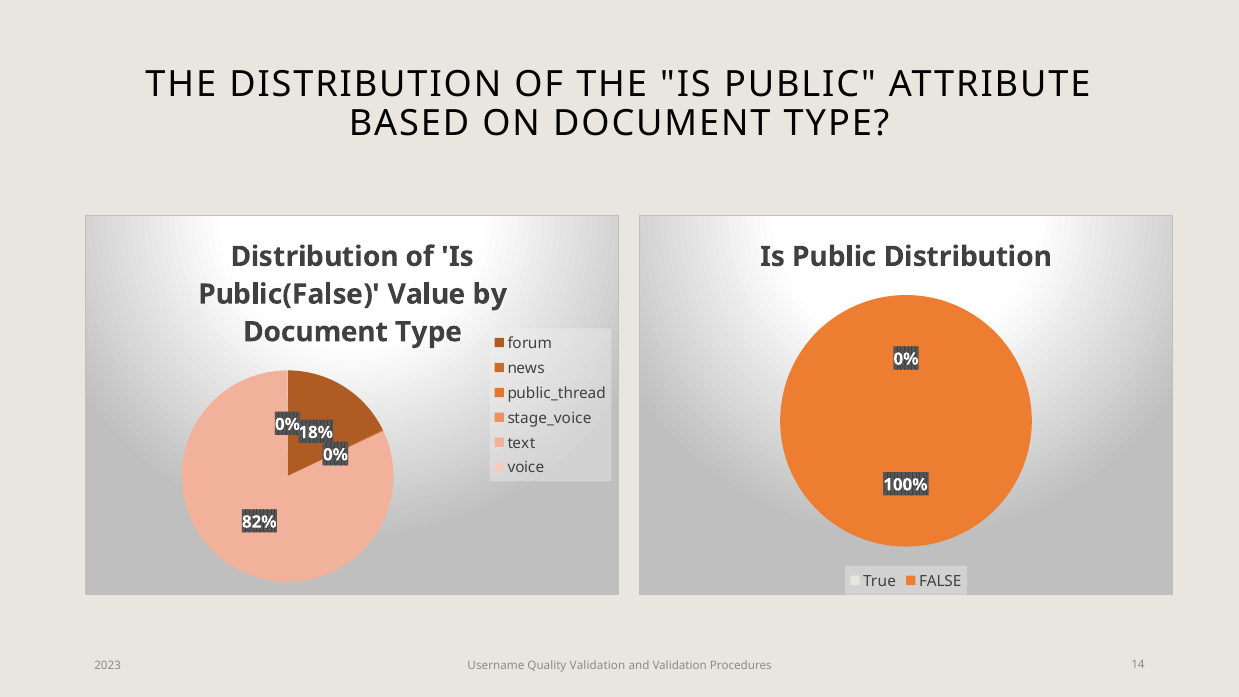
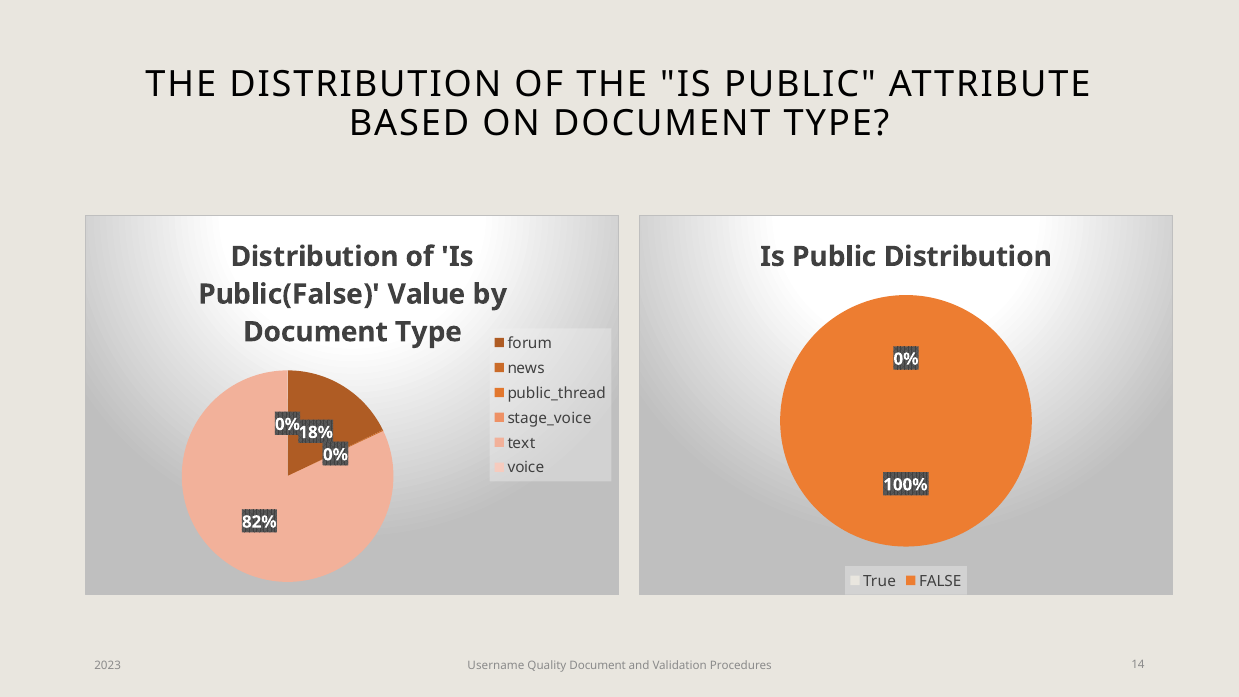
Quality Validation: Validation -> Document (598, 665)
